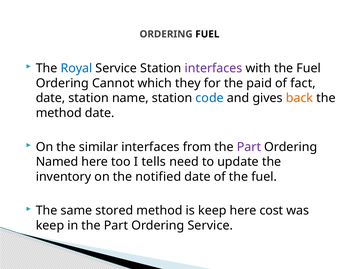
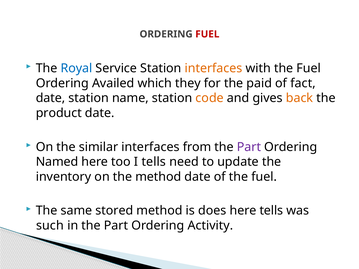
FUEL colour: black -> red (207, 34)
interfaces colour: purple -> orange (214, 68)
Cannot: Cannot -> Availed (113, 83)
code colour: blue -> orange (210, 98)
method: method -> product (59, 113)
the notified: notified -> method (158, 177)
is keep: keep -> does (212, 211)
here cost: cost -> tells (271, 211)
keep: keep -> such (50, 226)
Ordering Service: Service -> Activity (210, 226)
